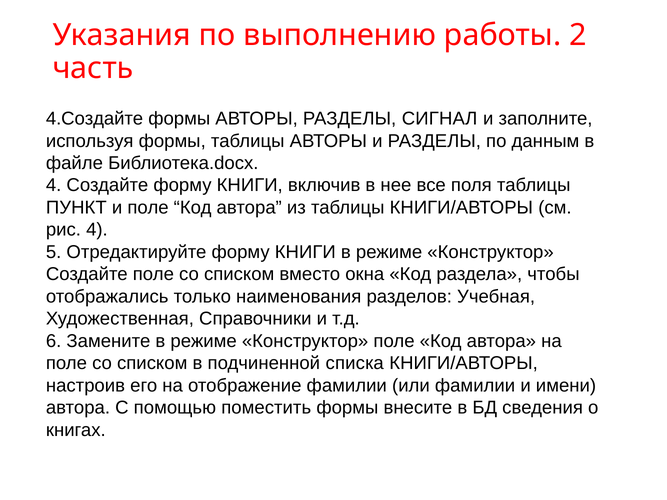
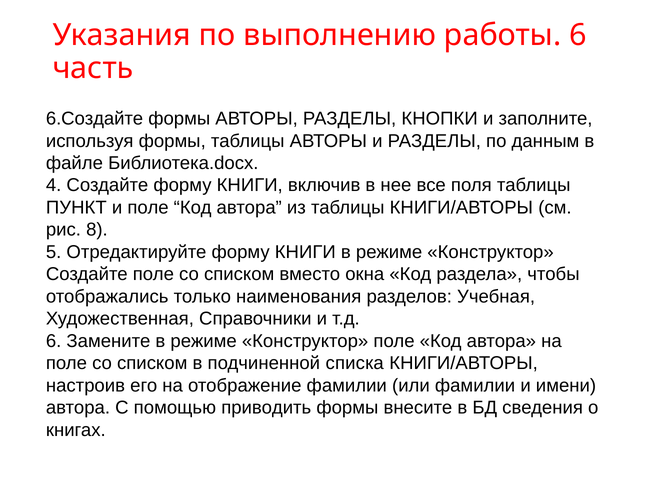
работы 2: 2 -> 6 (578, 35)
4.Создайте: 4.Создайте -> 6.Создайте (95, 119)
СИГНАЛ: СИГНАЛ -> КНОПКИ (440, 119)
рис 4: 4 -> 8 (97, 230)
поместить: поместить -> приводить (266, 408)
